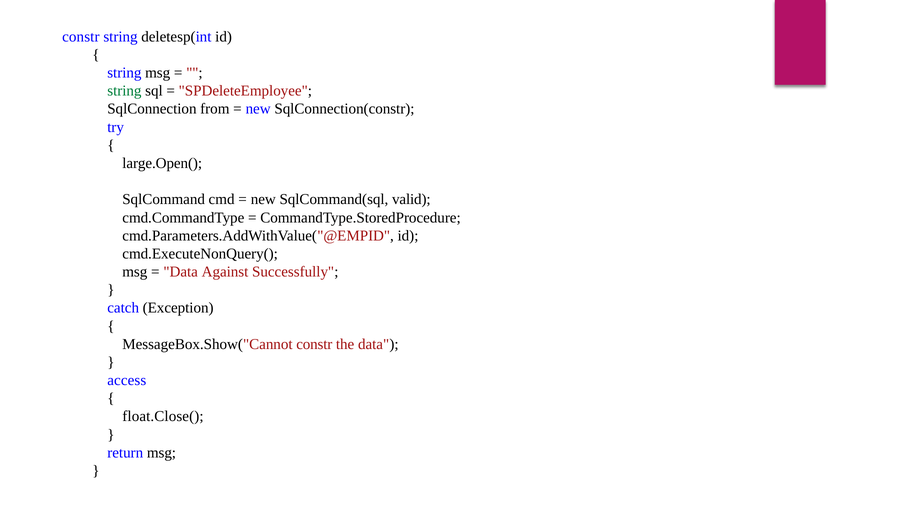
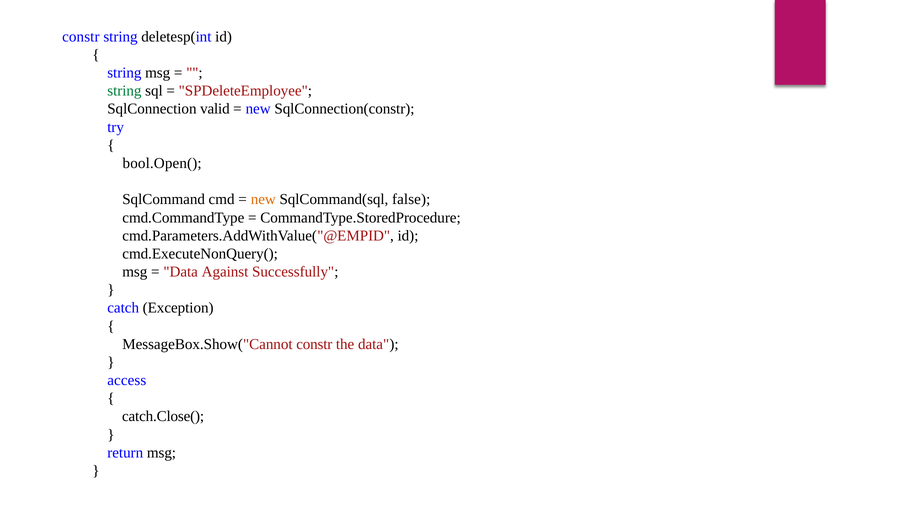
from: from -> valid (215, 109)
large.Open(: large.Open( -> bool.Open( (162, 163)
new colour: black -> orange (263, 199)
valid: valid -> false (411, 199)
float.Close(: float.Close( -> catch.Close( (163, 417)
